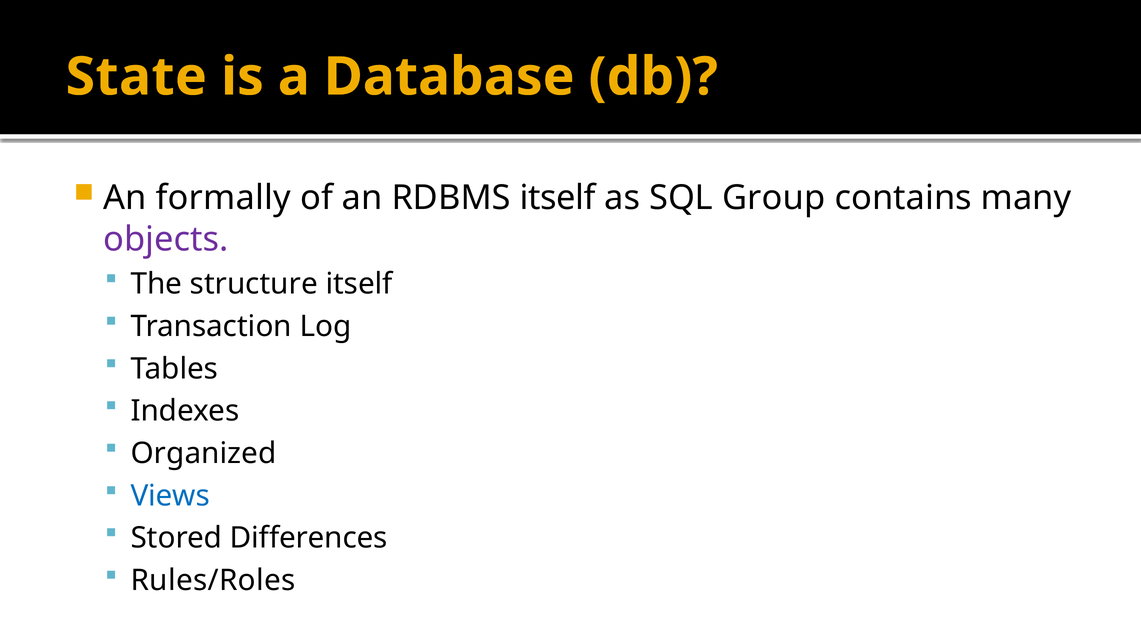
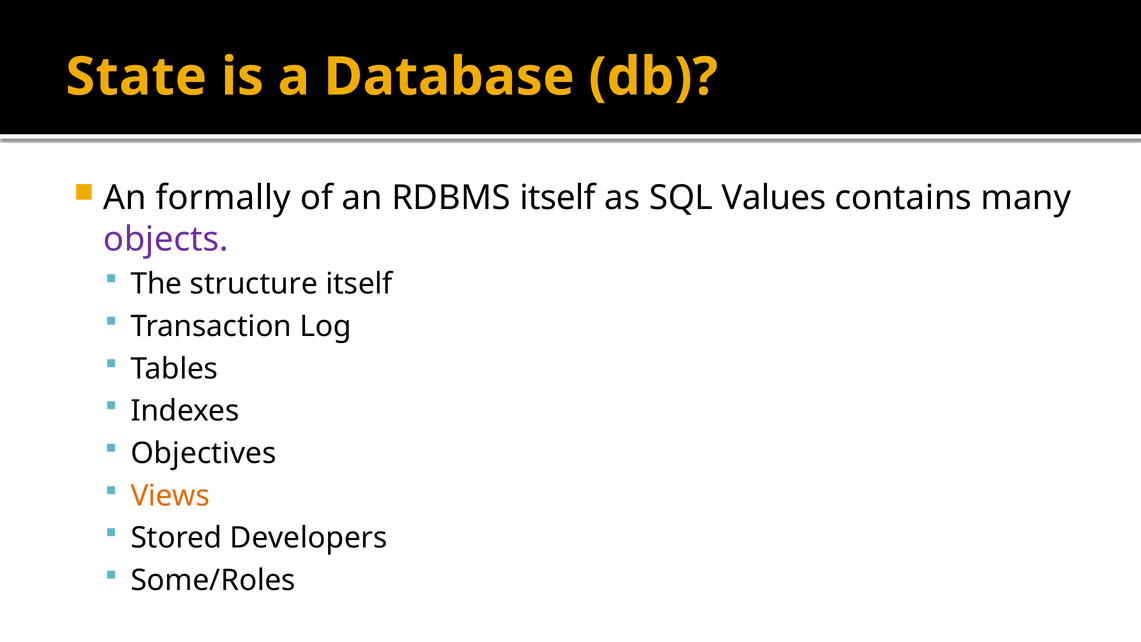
Group: Group -> Values (774, 198)
Organized: Organized -> Objectives (204, 453)
Views colour: blue -> orange (170, 496)
Differences: Differences -> Developers (309, 538)
Rules/Roles: Rules/Roles -> Some/Roles (213, 580)
